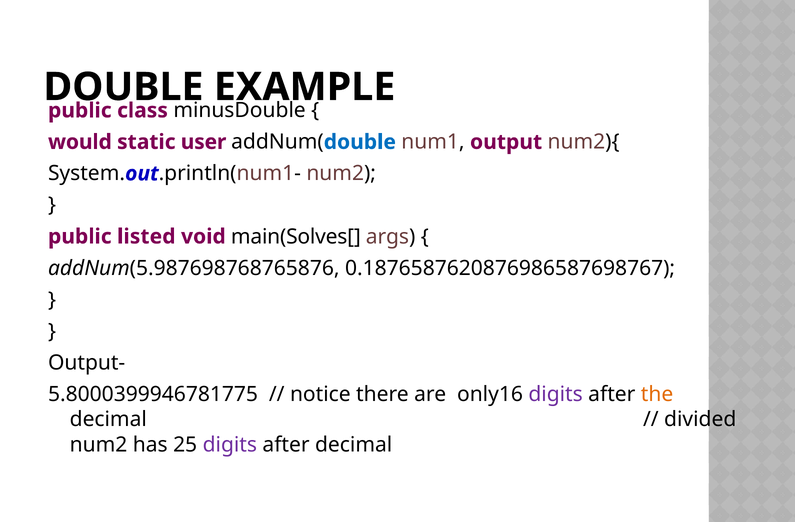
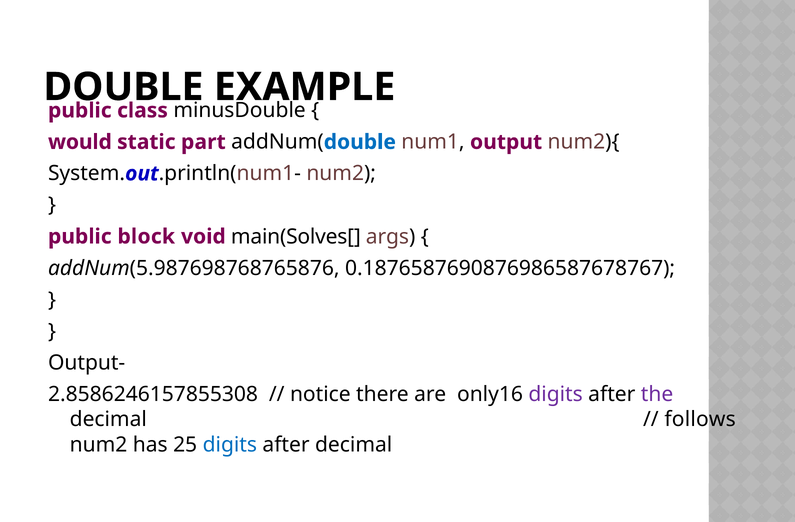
user: user -> part (203, 142)
listed: listed -> block (146, 236)
0.1876587620876986587698767: 0.1876587620876986587698767 -> 0.1876587690876986587678767 (510, 268)
5.8000399946781775: 5.8000399946781775 -> 2.8586246157855308 (153, 394)
the colour: orange -> purple (657, 394)
divided: divided -> follows (700, 419)
digits colour: purple -> blue (230, 444)
